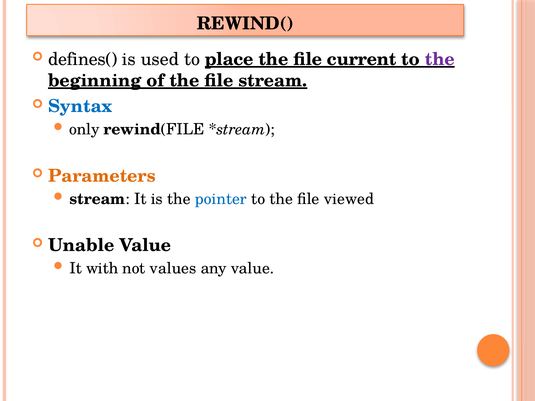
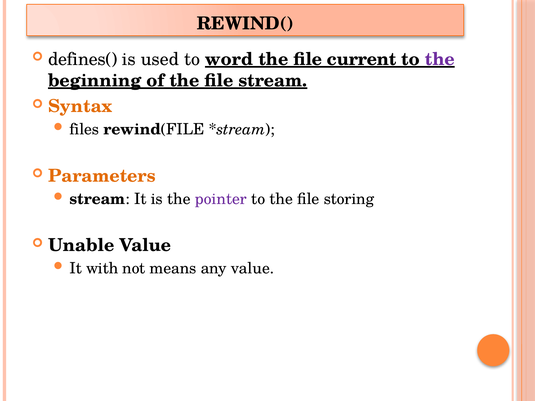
place: place -> word (229, 59)
Syntax colour: blue -> orange (80, 106)
only: only -> files (84, 129)
pointer colour: blue -> purple (221, 199)
viewed: viewed -> storing (349, 199)
values: values -> means (173, 269)
